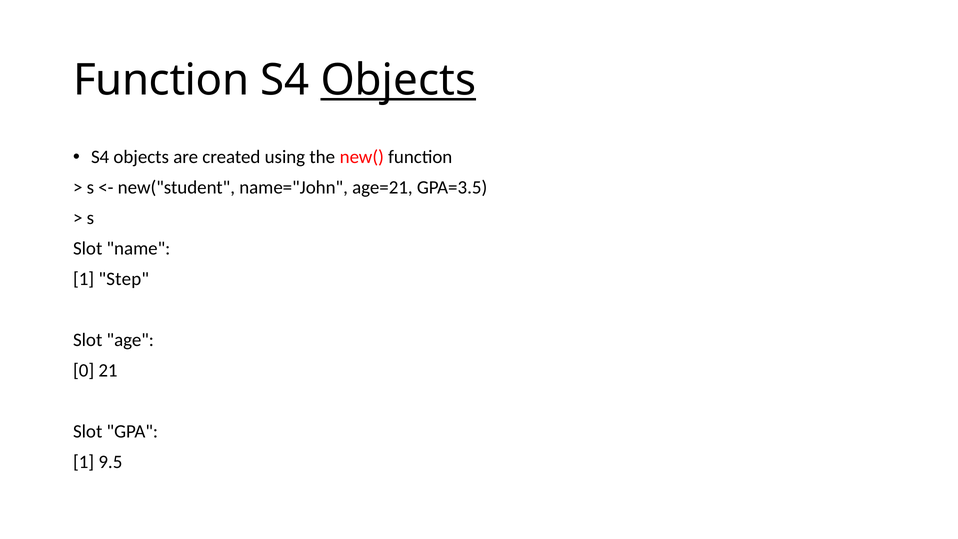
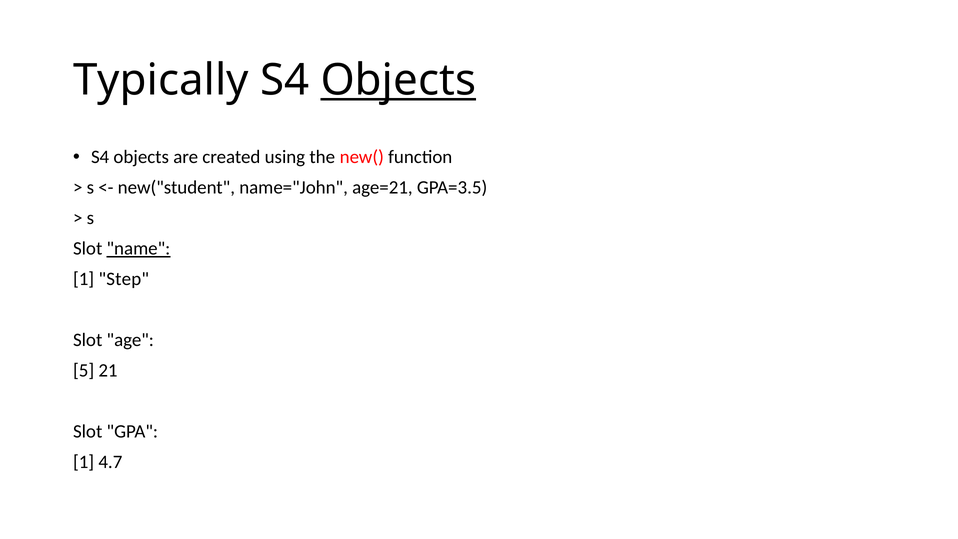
Function: Function -> Typically (161, 80)
name underline: none -> present (138, 249)
0: 0 -> 5 (84, 370)
9.5: 9.5 -> 4.7 (110, 462)
